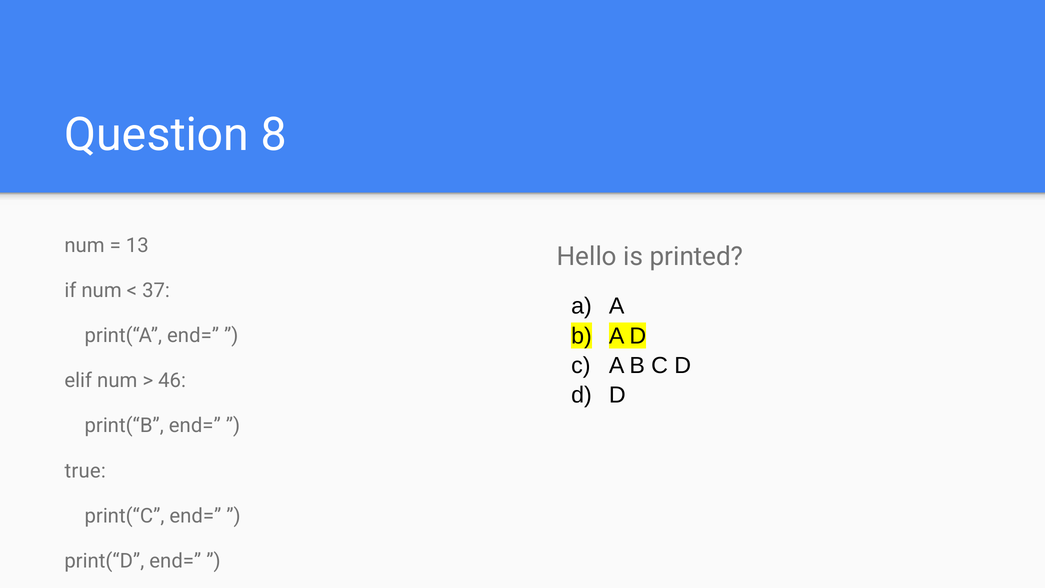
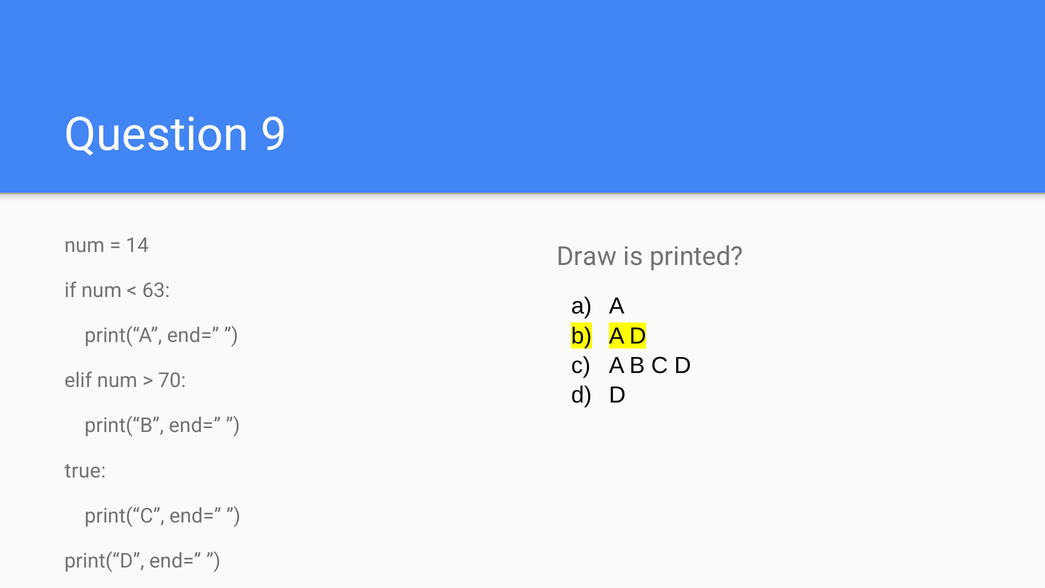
8: 8 -> 9 (274, 135)
13: 13 -> 14 (137, 246)
Hello: Hello -> Draw (587, 256)
37: 37 -> 63 (156, 291)
46: 46 -> 70 (172, 381)
